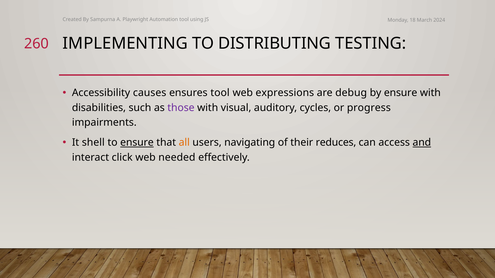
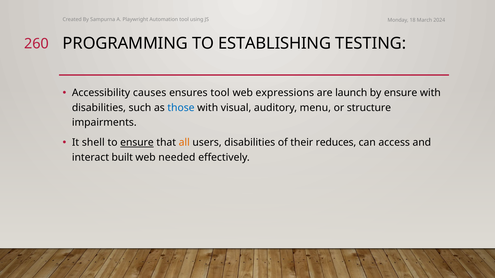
IMPLEMENTING: IMPLEMENTING -> PROGRAMMING (125, 43)
DISTRIBUTING: DISTRIBUTING -> ESTABLISHING (275, 43)
debug: debug -> launch (351, 93)
those colour: purple -> blue (181, 108)
cycles: cycles -> menu (315, 108)
progress: progress -> structure (369, 108)
users navigating: navigating -> disabilities (250, 143)
and underline: present -> none (422, 143)
click: click -> built (122, 158)
